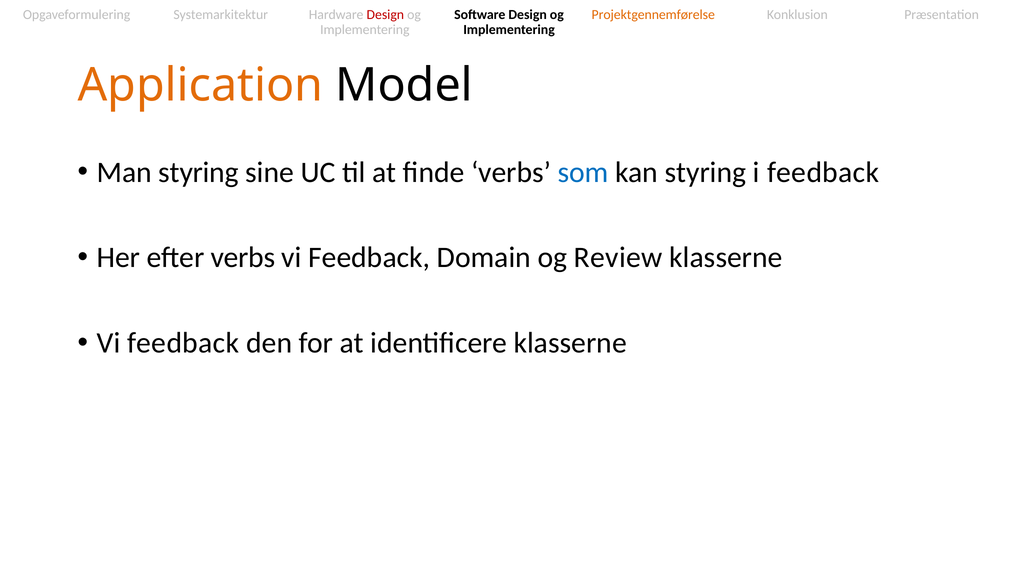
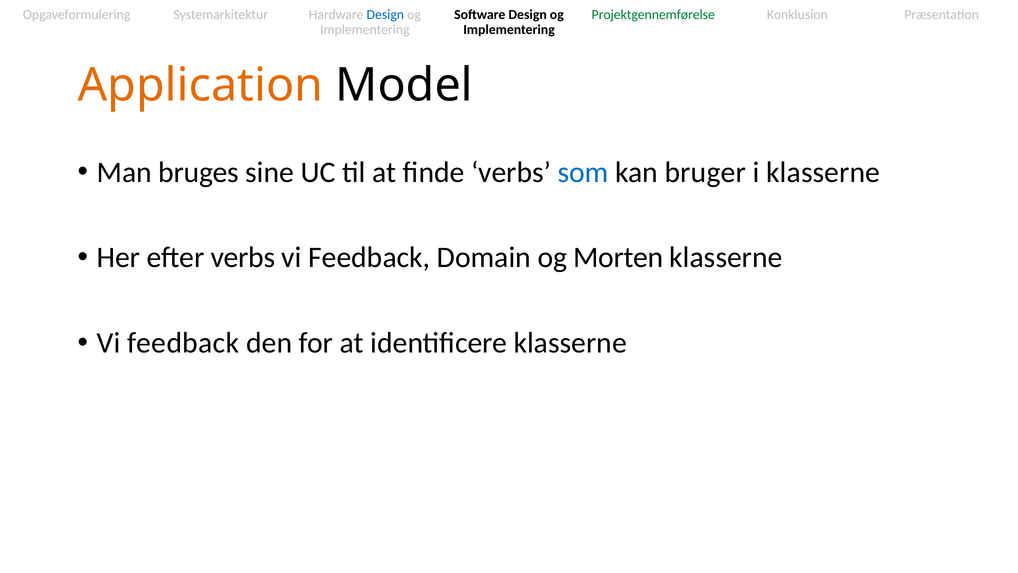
Design colour: red -> blue (385, 15)
Projektgennemførelse colour: orange -> green (653, 15)
Man styring: styring -> bruges (199, 172)
kan styring: styring -> bruger (705, 172)
i feedback: feedback -> klasserne (823, 172)
Review: Review -> Morten (618, 257)
